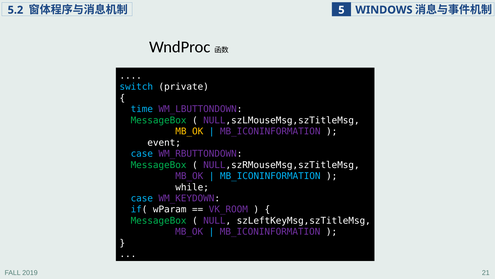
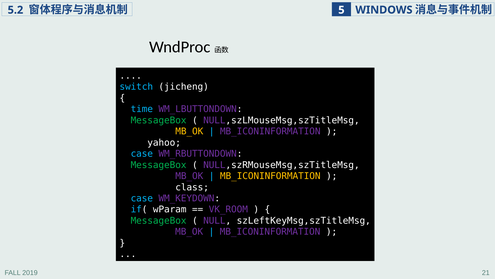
private: private -> jicheng (184, 87)
event: event -> yahoo (164, 142)
MB_ICONINFORMATION colour: light blue -> yellow (270, 176)
while: while -> class (192, 187)
